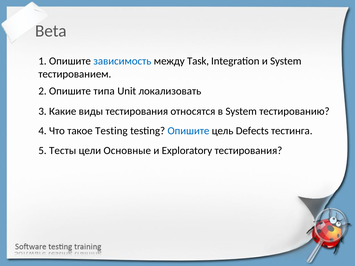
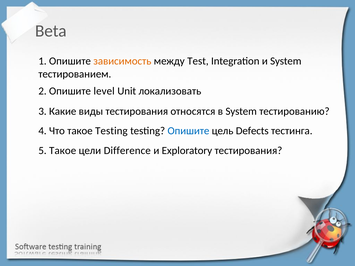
зависимость colour: blue -> orange (122, 61)
Task: Task -> Test (198, 61)
типа: типа -> level (104, 91)
5 Тесты: Тесты -> Такое (63, 151)
Основные: Основные -> Difference (127, 151)
